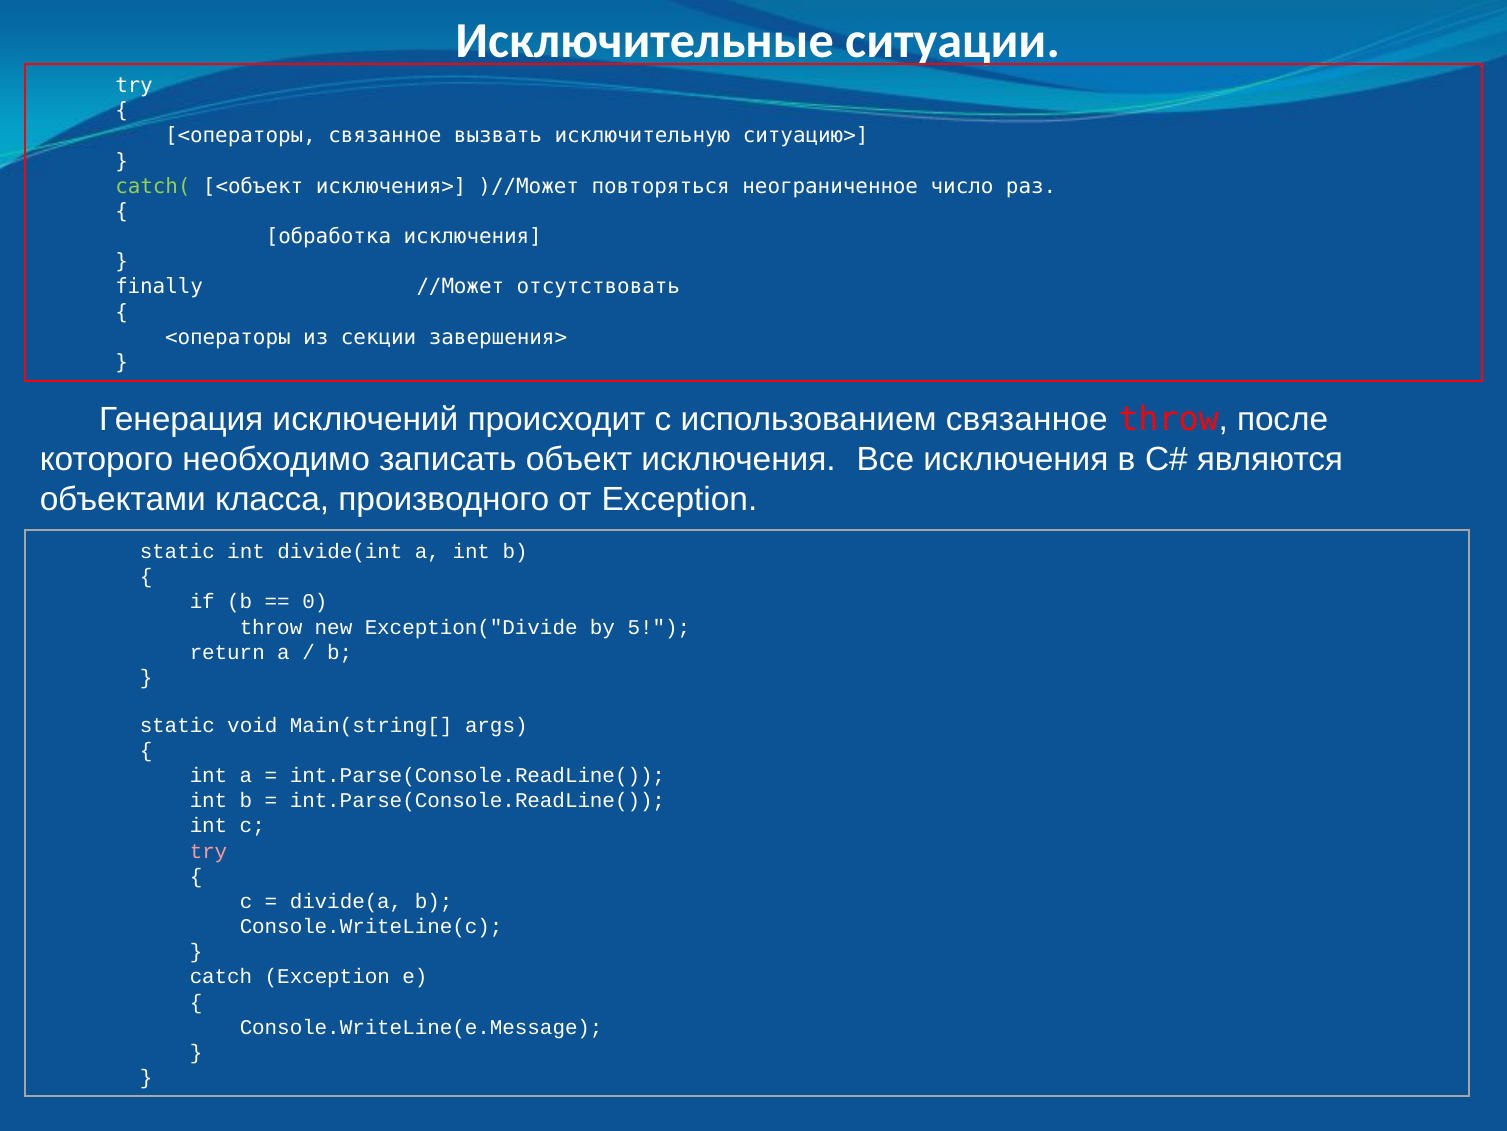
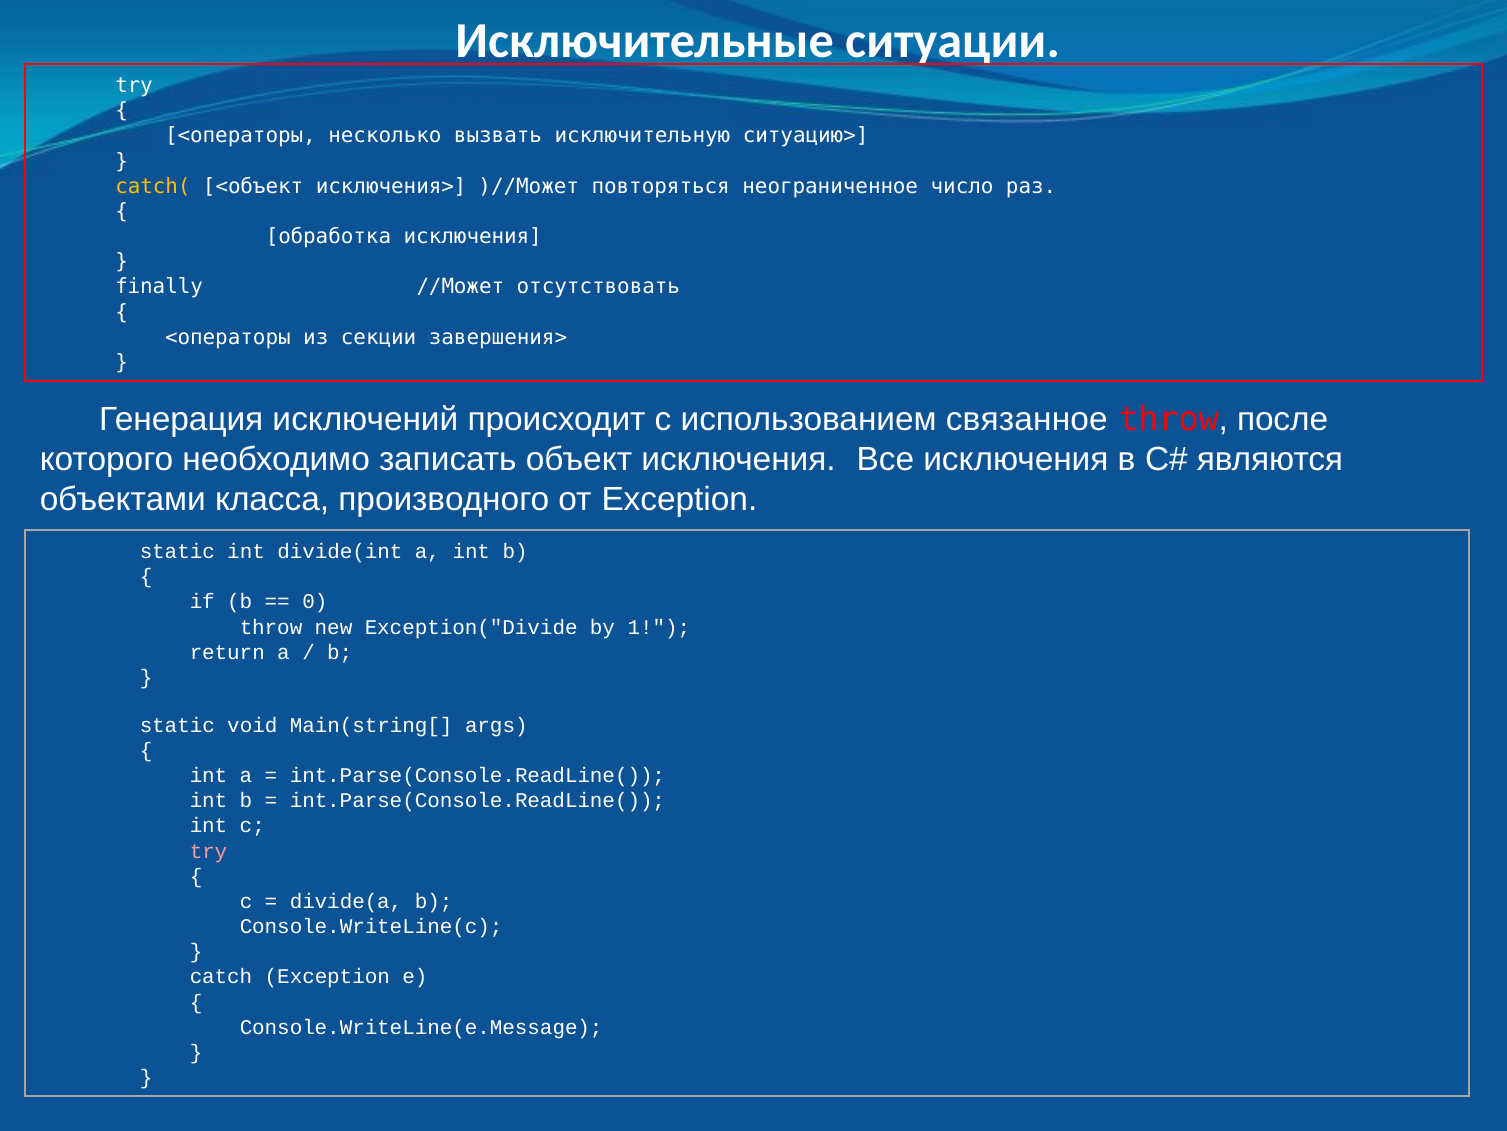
<операторы связанное: связанное -> несколько (385, 136)
catch( colour: light green -> yellow (153, 186)
5: 5 -> 1 (659, 627)
